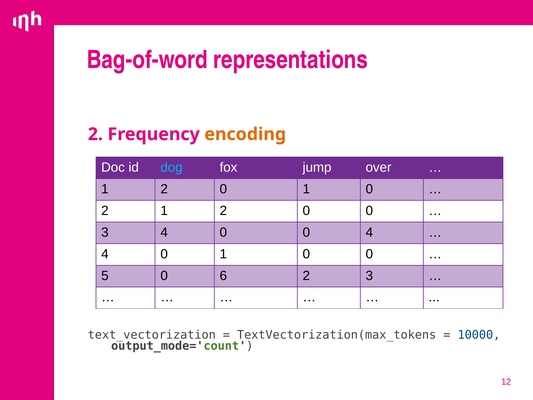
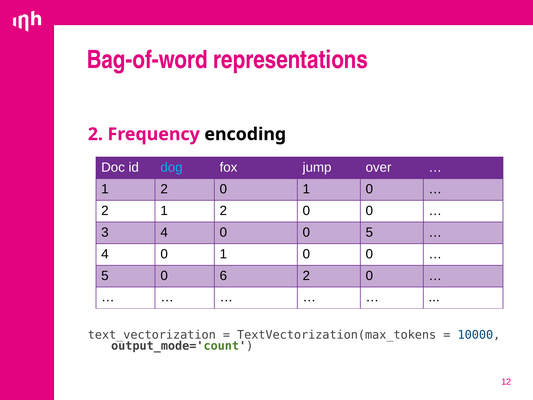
encoding colour: orange -> black (245, 134)
0 4: 4 -> 5 (369, 232)
6 2 3: 3 -> 0 (369, 275)
